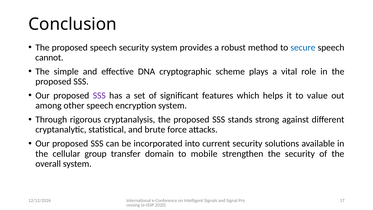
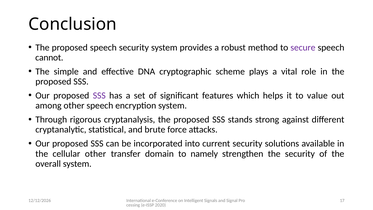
secure colour: blue -> purple (303, 47)
cellular group: group -> other (96, 154)
mobile: mobile -> namely (204, 154)
